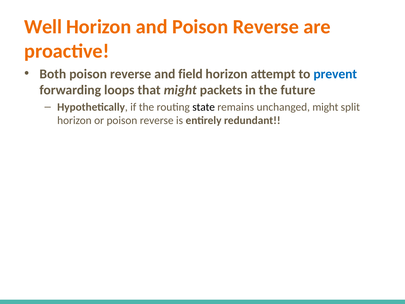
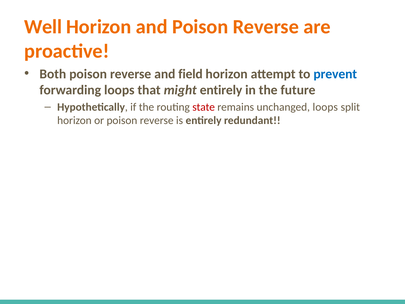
might packets: packets -> entirely (221, 90)
state colour: black -> red (204, 107)
unchanged might: might -> loops (325, 107)
